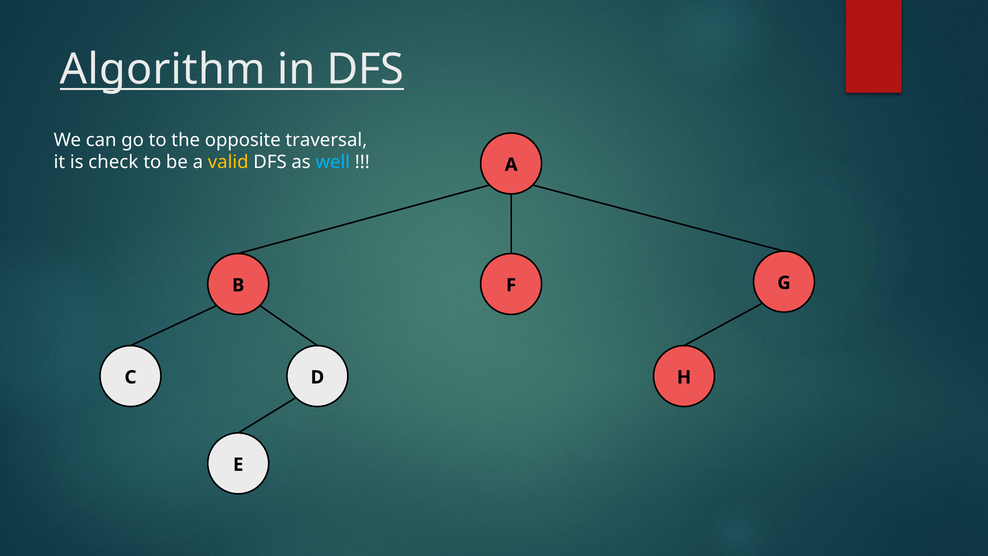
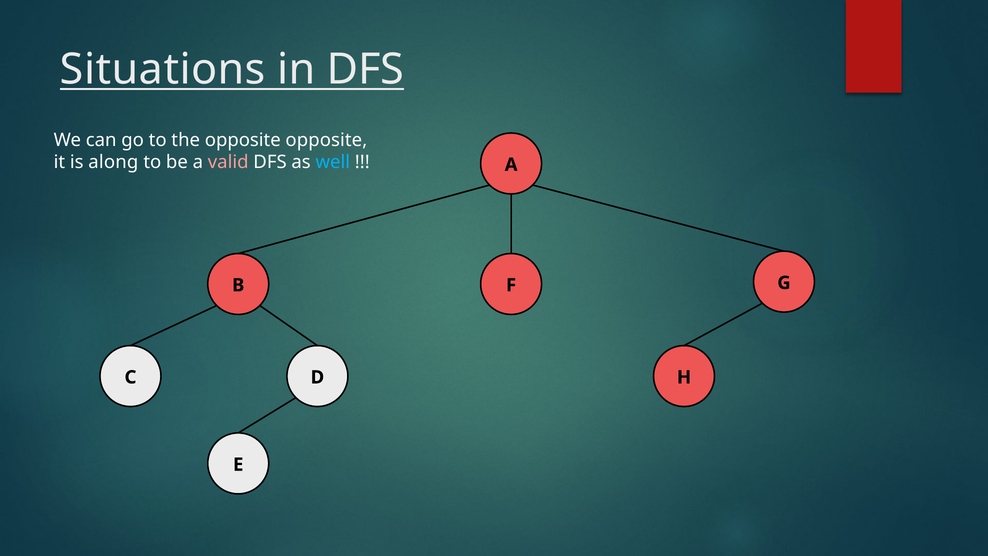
Algorithm: Algorithm -> Situations (163, 69)
opposite traversal: traversal -> opposite (326, 140)
check: check -> along (113, 162)
valid colour: yellow -> pink (228, 162)
